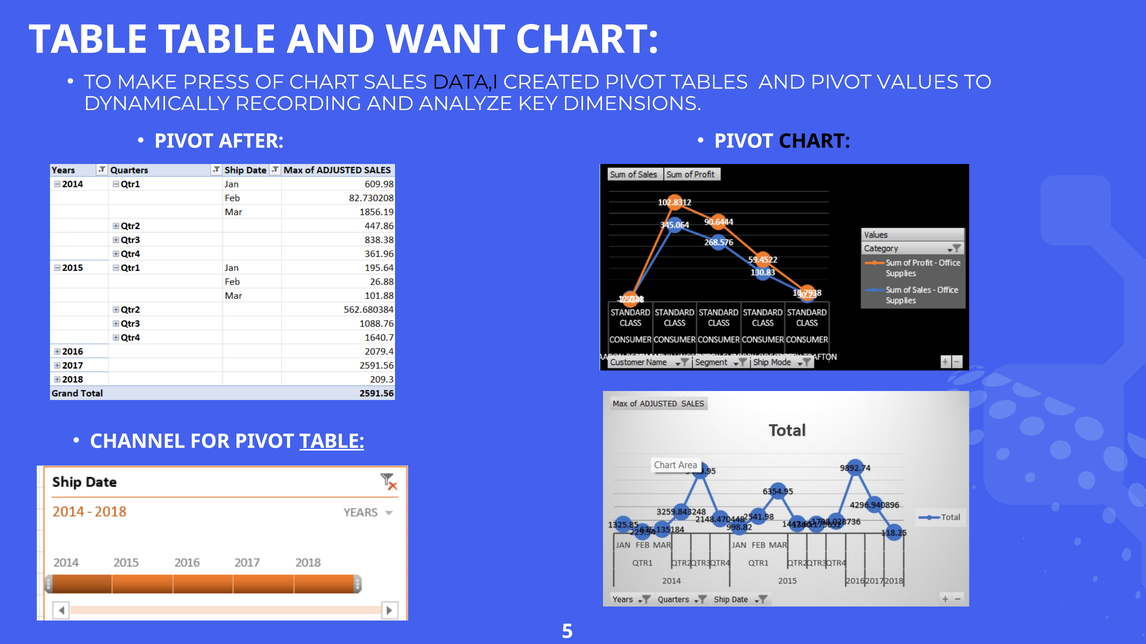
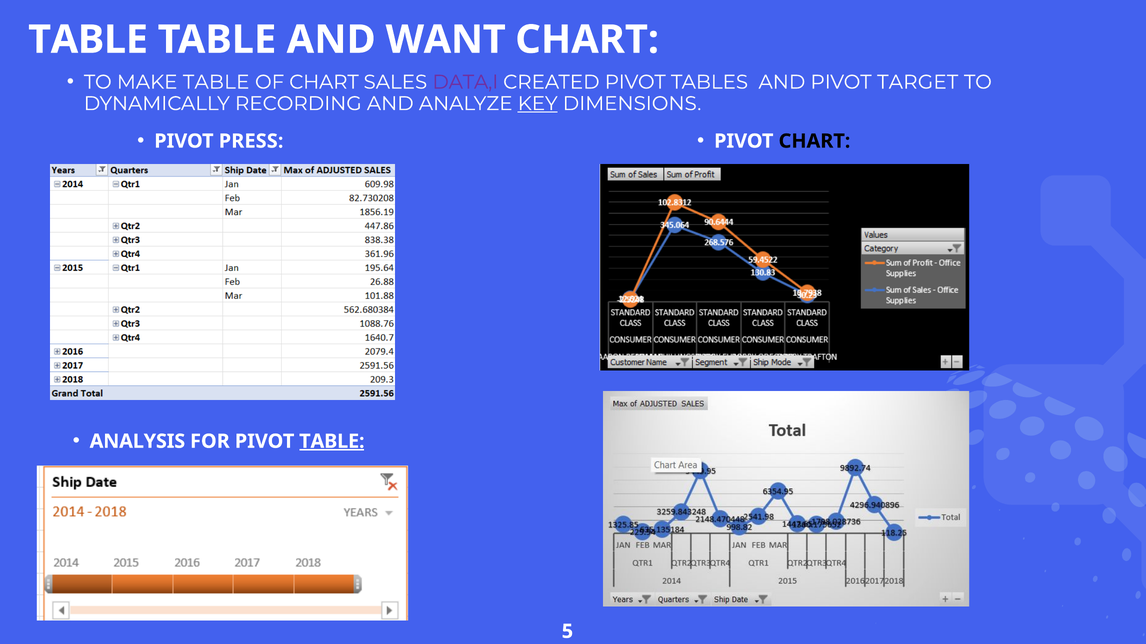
MAKE PRESS: PRESS -> TABLE (216, 82)
DATA,I colour: black -> purple (465, 82)
VALUES: VALUES -> TARGET (918, 82)
KEY underline: none -> present (538, 104)
AFTER: AFTER -> PRESS (251, 141)
CHANNEL: CHANNEL -> ANALYSIS (137, 442)
